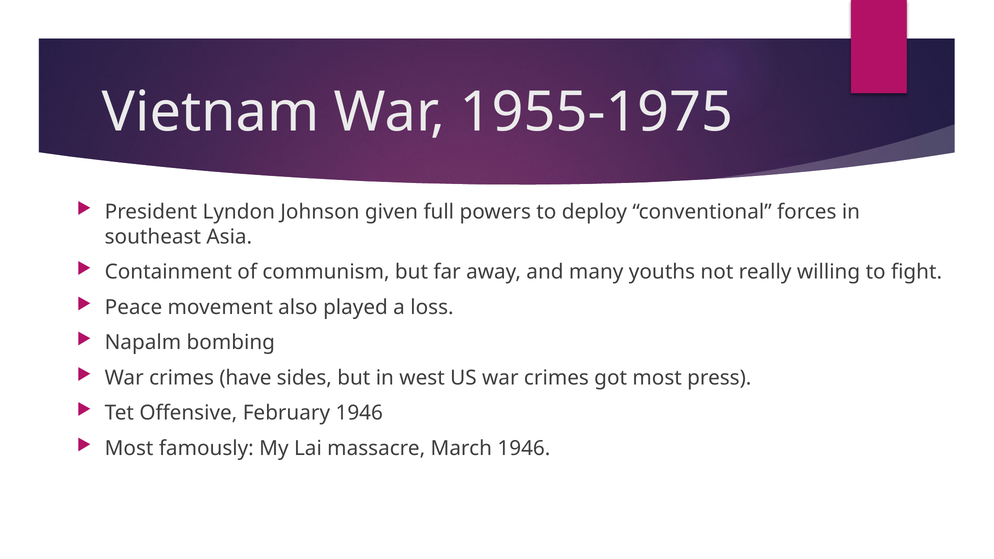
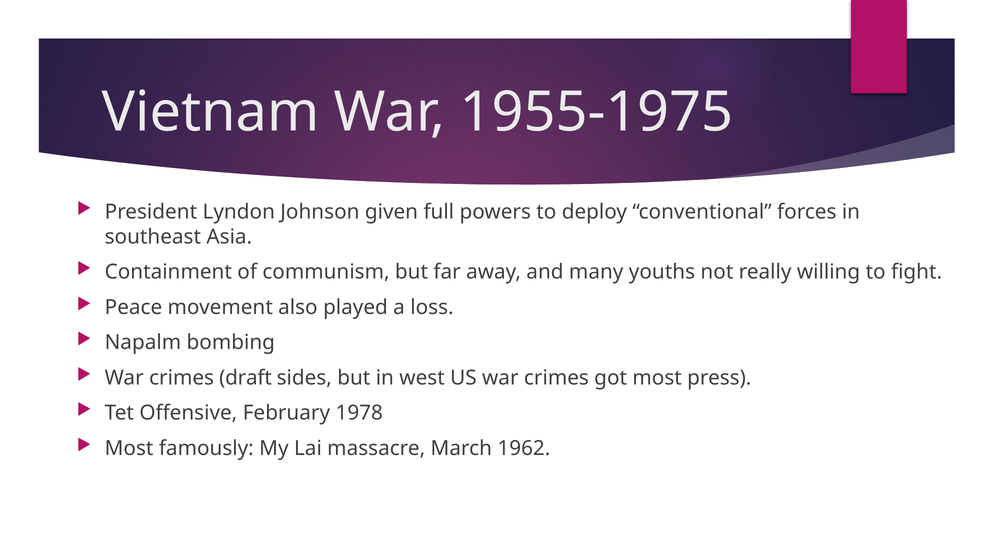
have: have -> draft (246, 378)
February 1946: 1946 -> 1978 (359, 413)
March 1946: 1946 -> 1962 (524, 448)
